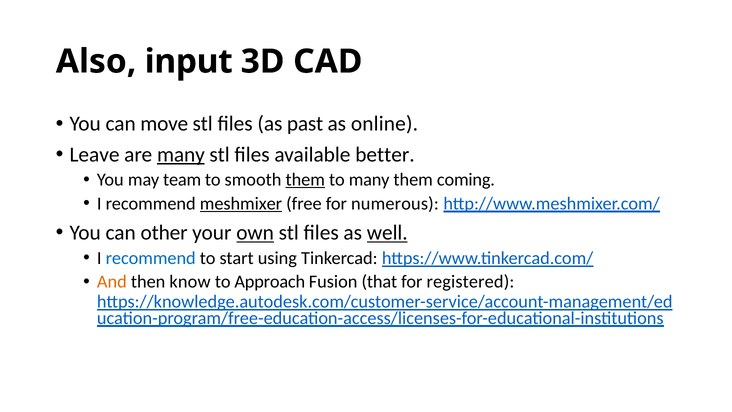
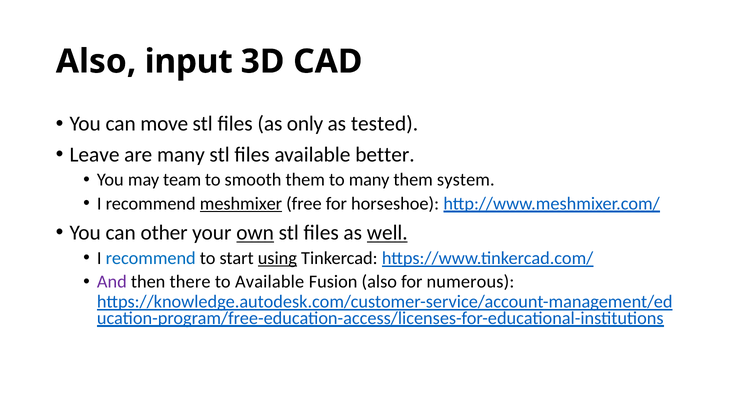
past: past -> only (305, 124)
online: online -> tested (385, 124)
many underline: present -> none (181, 154)
them underline: present -> none (305, 180)
coming: coming -> system (466, 180)
numerous: numerous -> horseshoe (395, 204)
using underline: none -> present (277, 258)
And colour: orange -> purple (112, 282)
know: know -> there (190, 282)
to Approach: Approach -> Available (270, 282)
Fusion that: that -> also (379, 282)
registered: registered -> numerous (470, 282)
